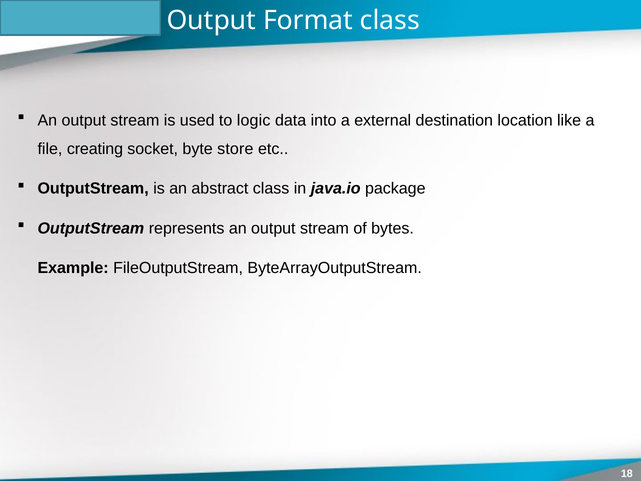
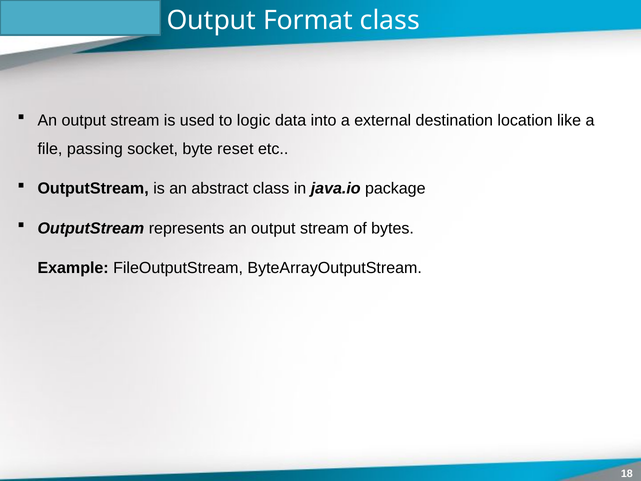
creating: creating -> passing (95, 149)
store: store -> reset (235, 149)
